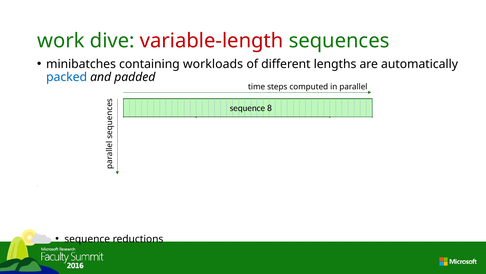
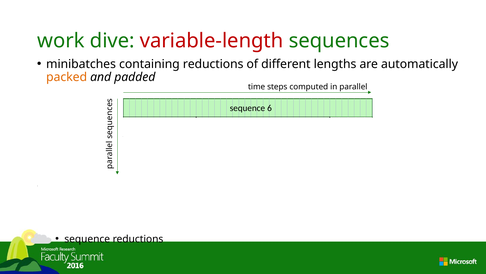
containing workloads: workloads -> reductions (213, 64)
packed colour: blue -> orange (67, 77)
8: 8 -> 6 (269, 108)
